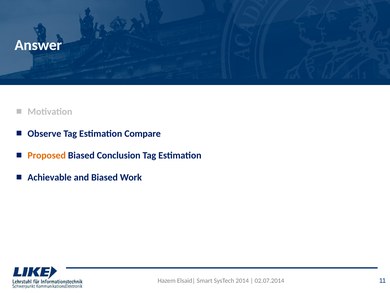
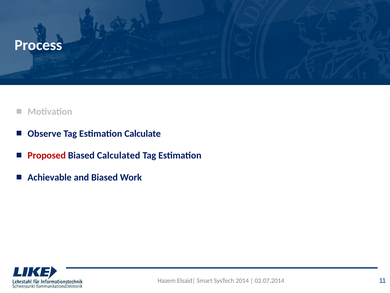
Answer: Answer -> Process (38, 45)
Compare: Compare -> Calculate (143, 133)
Proposed colour: orange -> red (47, 155)
Conclusion: Conclusion -> Calculated (119, 155)
